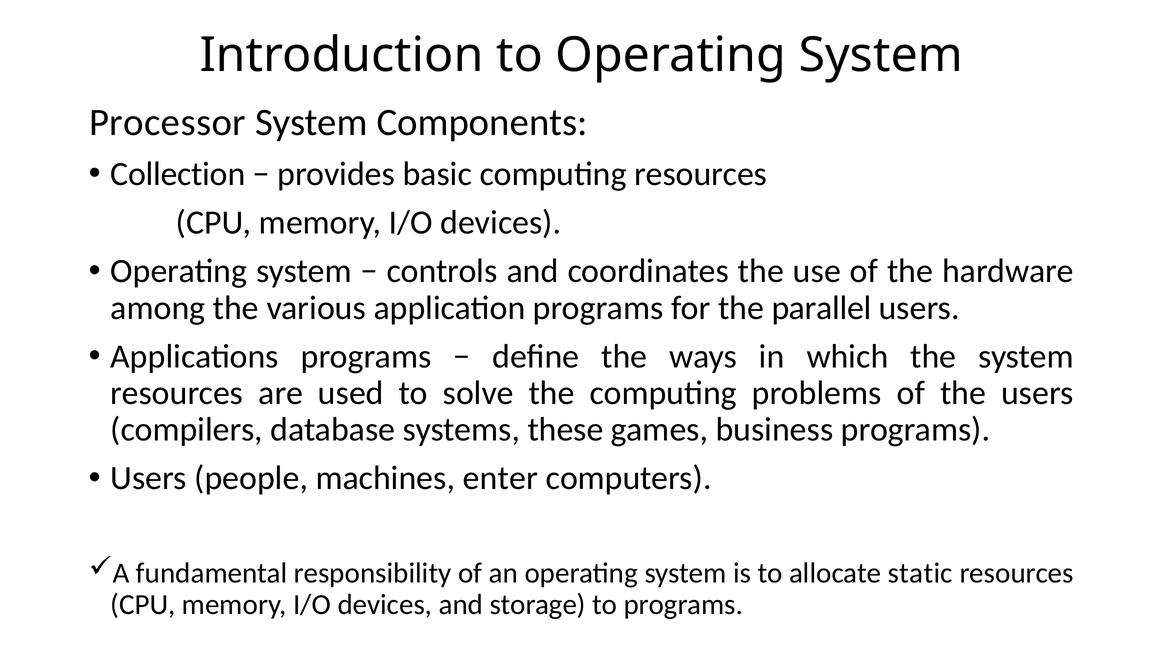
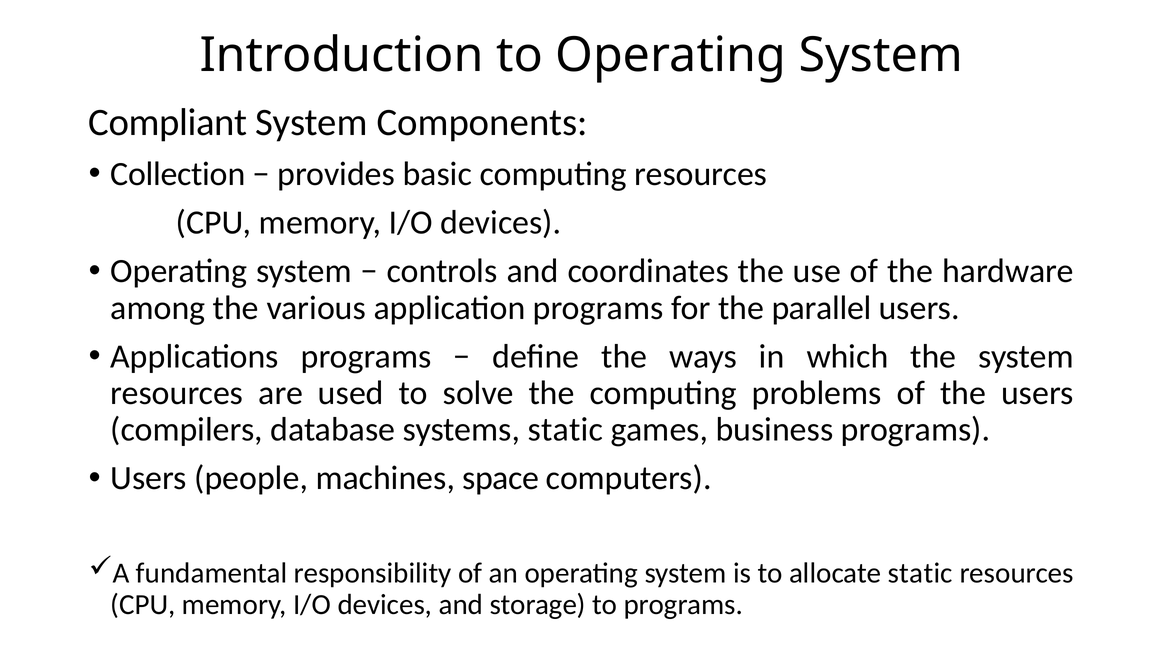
Processor: Processor -> Compliant (168, 123)
systems these: these -> static (565, 430)
enter: enter -> space (501, 478)
